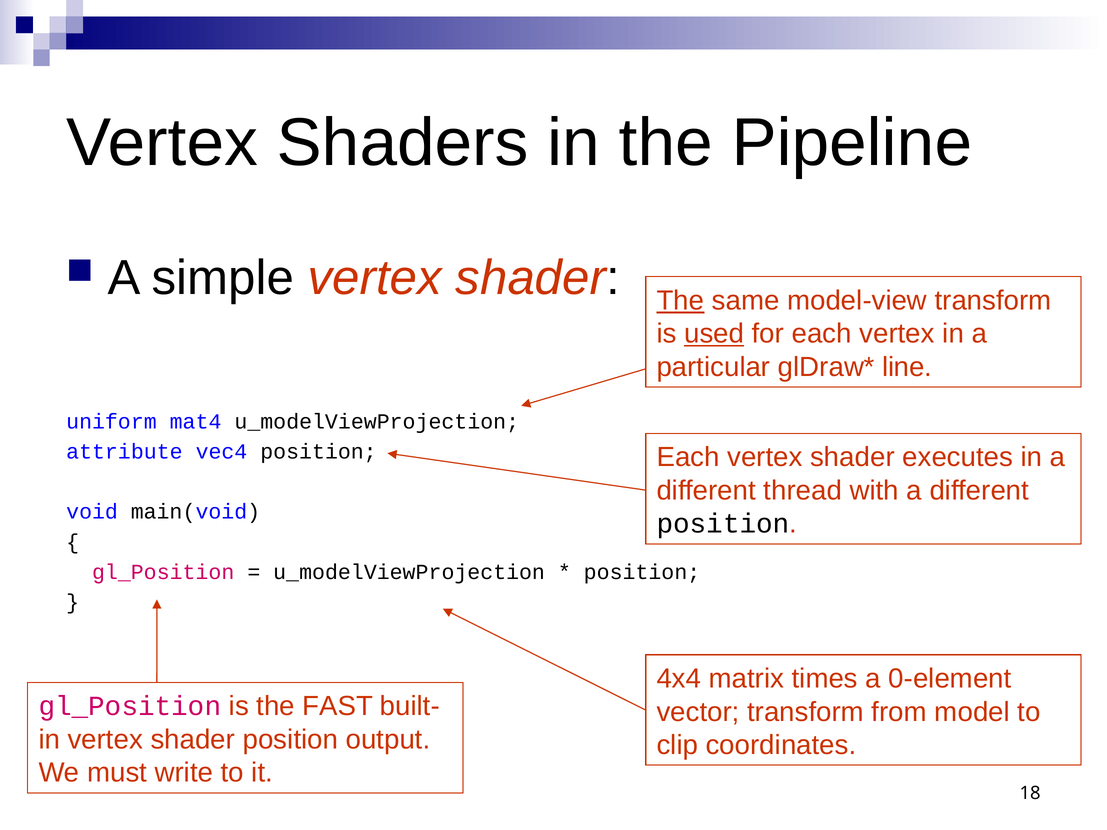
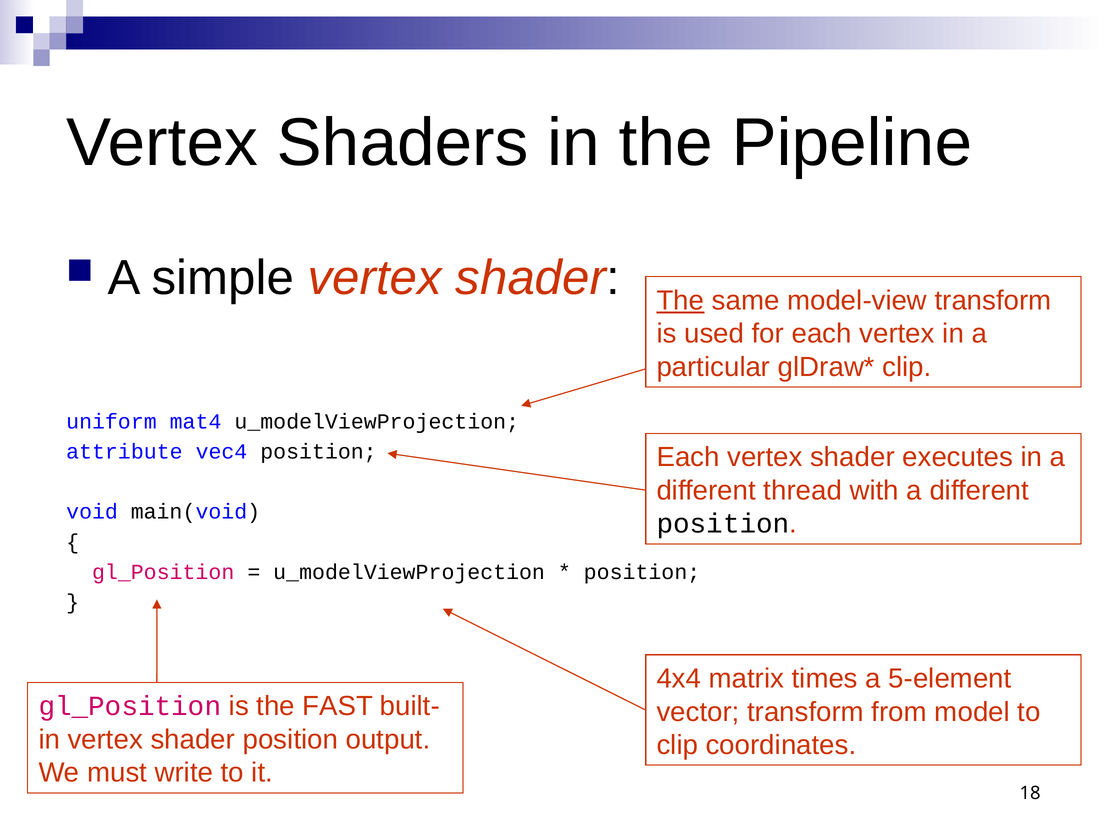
used underline: present -> none (714, 334)
line: line -> clip (907, 367)
0-element: 0-element -> 5-element (950, 679)
